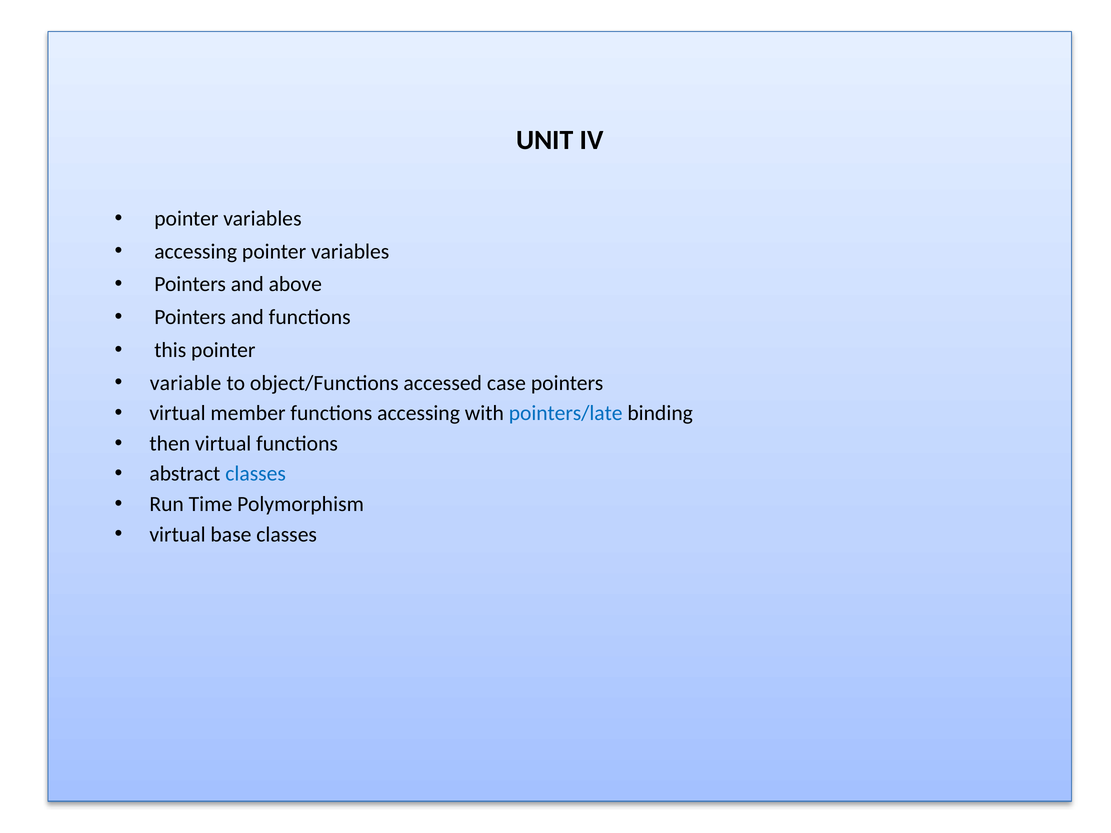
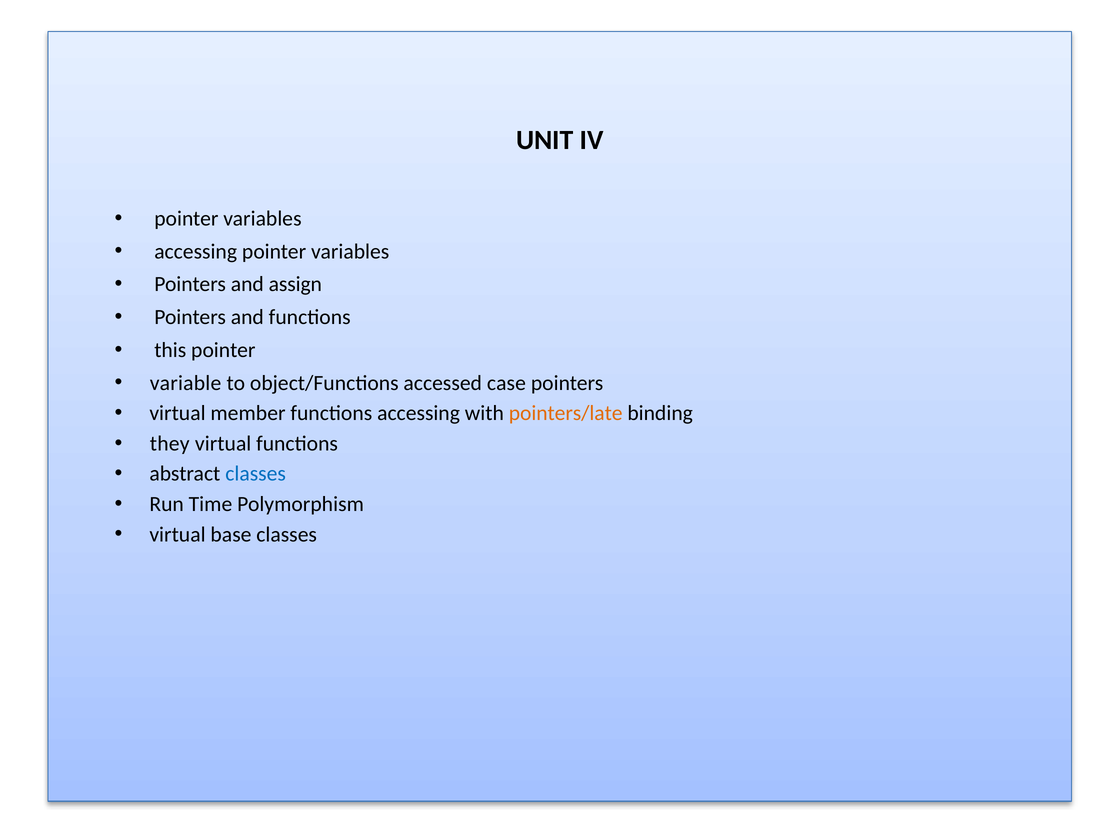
above: above -> assign (295, 284)
pointers/late colour: blue -> orange (566, 413)
then: then -> they (170, 444)
